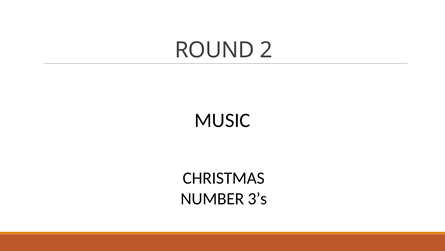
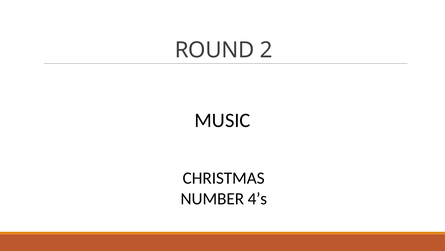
3’s: 3’s -> 4’s (257, 198)
